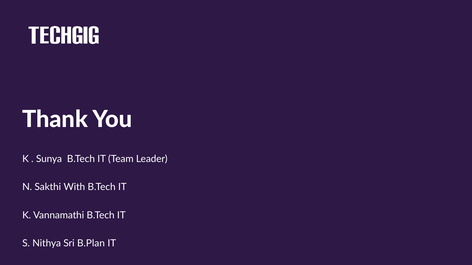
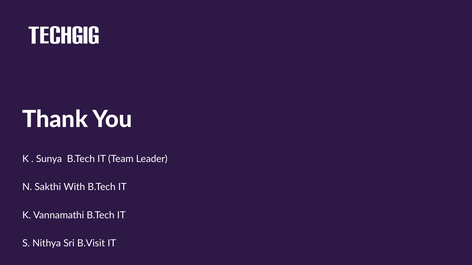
B.Plan: B.Plan -> B.Visit (91, 244)
